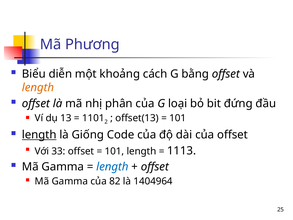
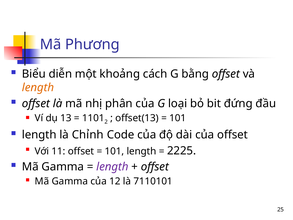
length underline: present -> none (39, 135)
Giống: Giống -> Chỉnh (88, 135)
33: 33 -> 11 (58, 151)
1113: 1113 -> 2225 (182, 151)
length colour: blue -> purple (112, 167)
82: 82 -> 12 (115, 181)
1404964: 1404964 -> 7110101 (153, 181)
